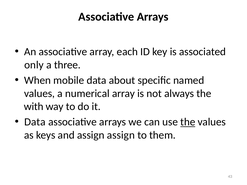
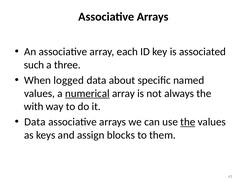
only: only -> such (34, 65)
mobile: mobile -> logged (69, 80)
numerical underline: none -> present (87, 94)
assign assign: assign -> blocks (121, 135)
